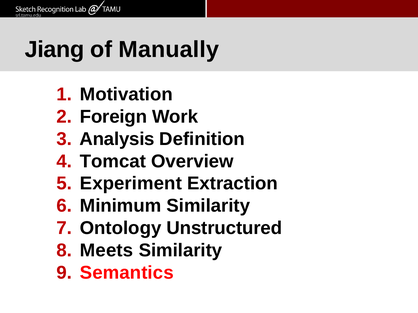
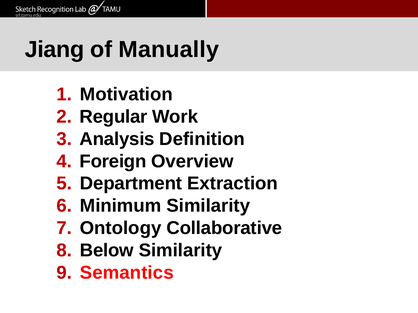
Foreign: Foreign -> Regular (114, 117)
Tomcat: Tomcat -> Foreign (113, 162)
Experiment: Experiment -> Department (131, 184)
Unstructured: Unstructured -> Collaborative (224, 228)
Meets: Meets -> Below (107, 251)
